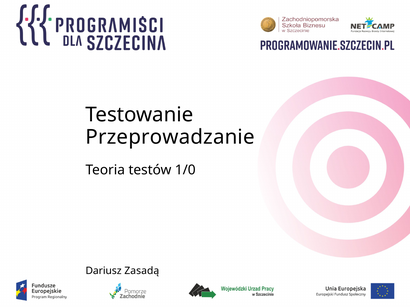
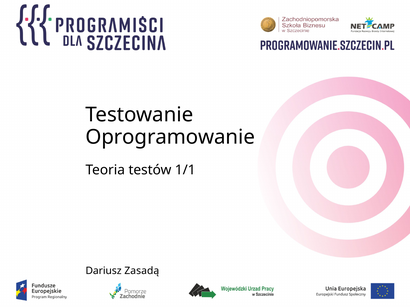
Przeprowadzanie: Przeprowadzanie -> Oprogramowanie (170, 137)
1/0: 1/0 -> 1/1 (185, 170)
